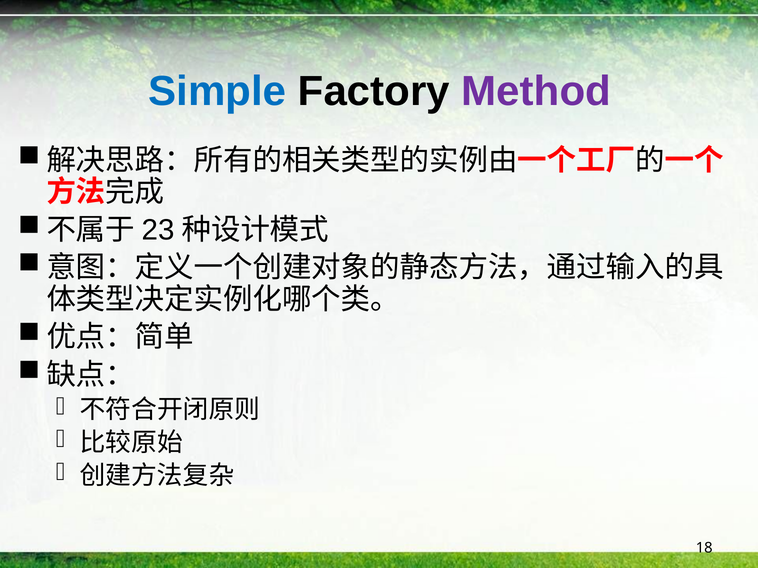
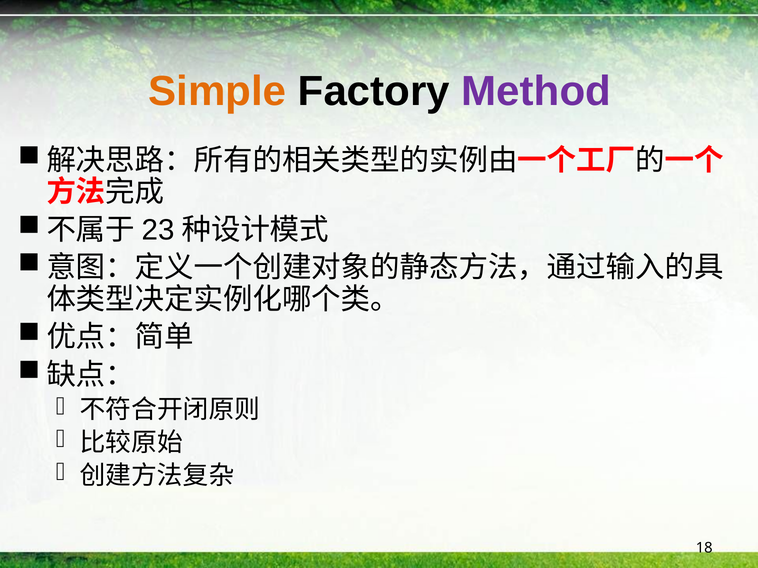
Simple colour: blue -> orange (217, 92)
